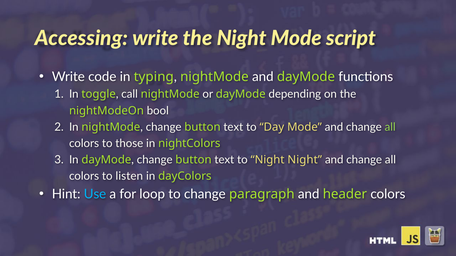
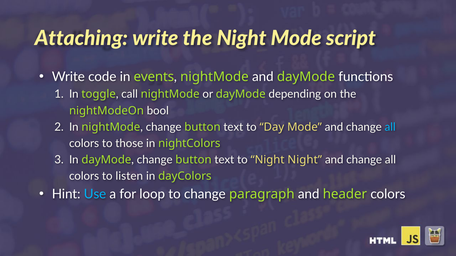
Accessing: Accessing -> Attaching (81, 38)
typing: typing -> events (154, 77)
all colour: light green -> light blue (390, 127)
